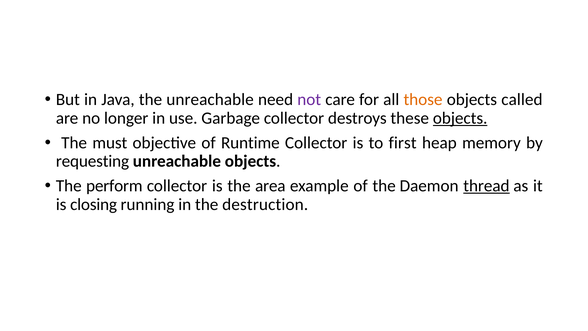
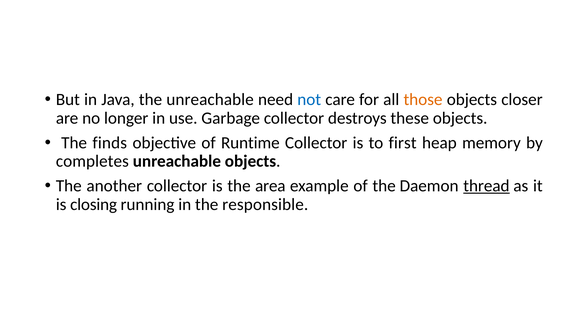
not colour: purple -> blue (309, 99)
called: called -> closer (522, 99)
objects underline: present -> none (460, 118)
must: must -> finds (110, 143)
requesting: requesting -> completes (92, 161)
perform: perform -> another (114, 186)
destruction: destruction -> responsible (265, 204)
